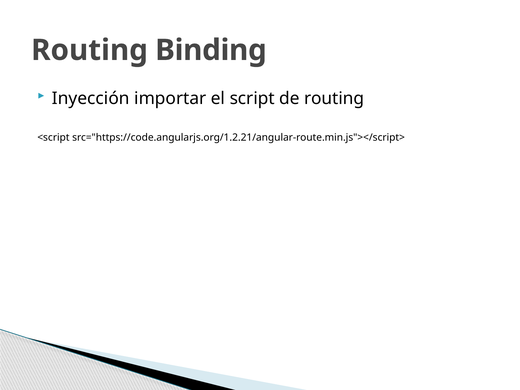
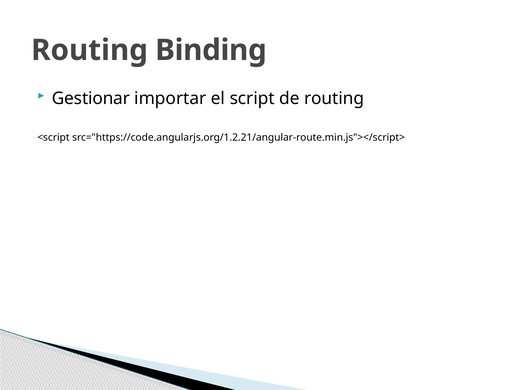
Inyección: Inyección -> Gestionar (91, 98)
